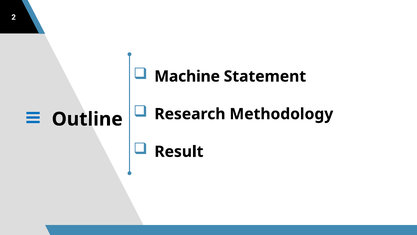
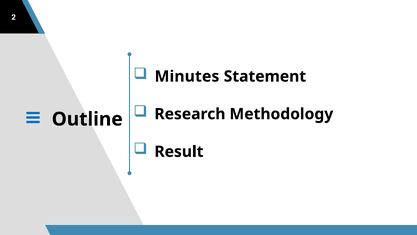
Machine: Machine -> Minutes (187, 76)
